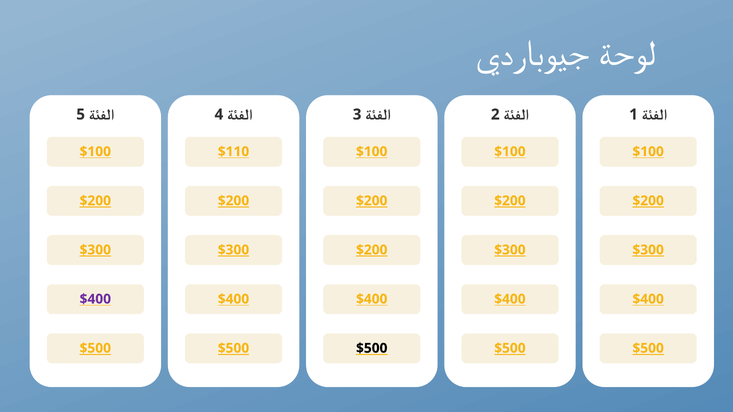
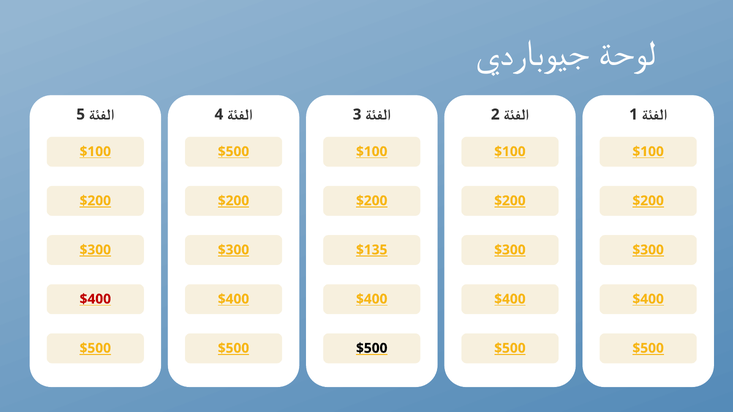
$110: $110 -> $500 (234, 152)
$200: $200 -> $135 (372, 250)
$400 colour: purple -> red (95, 299)
